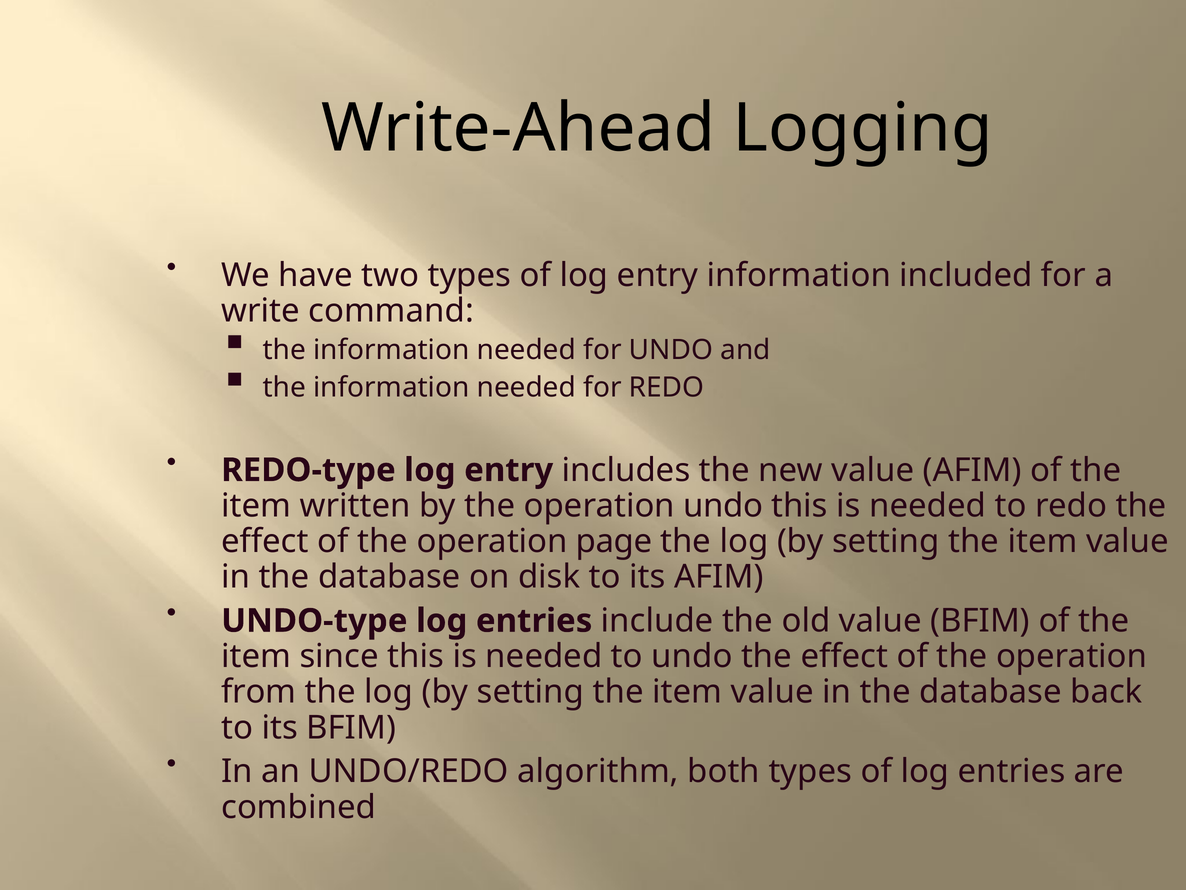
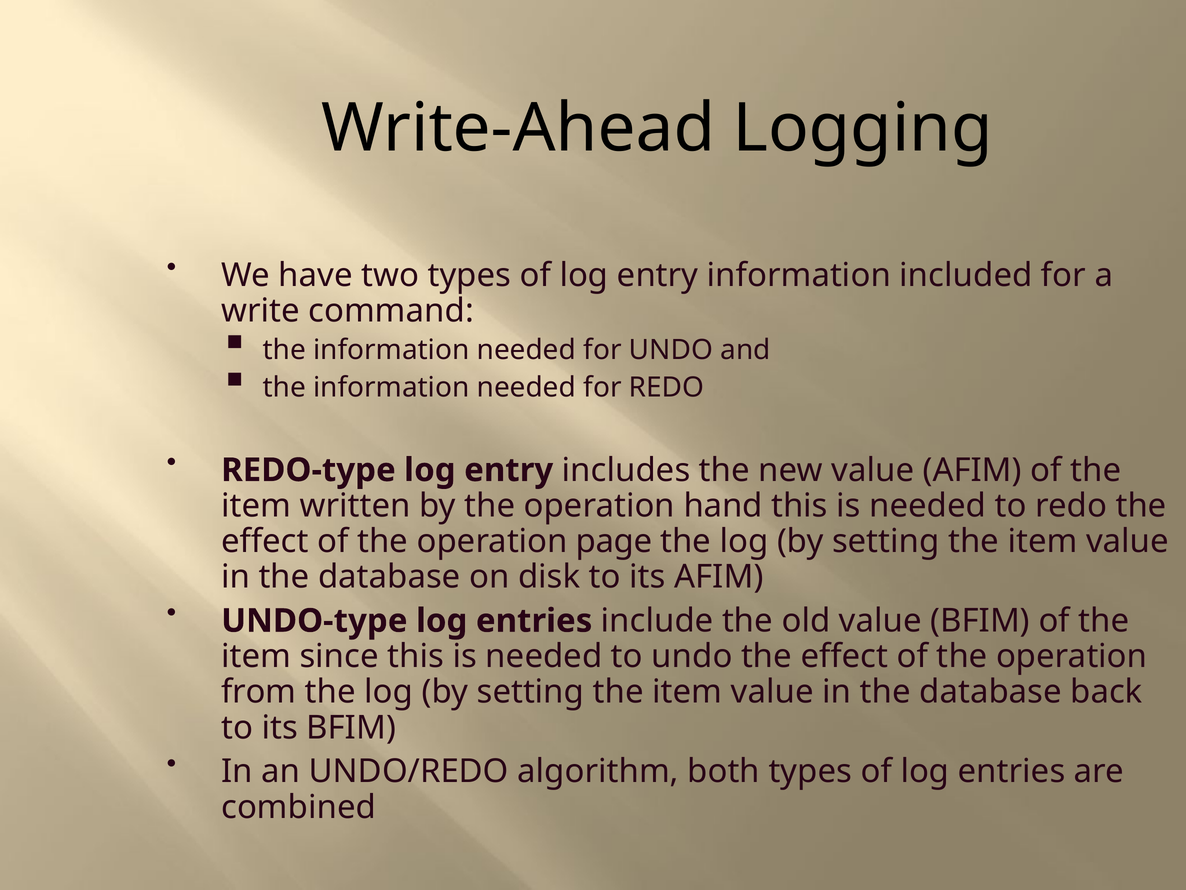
operation undo: undo -> hand (723, 505)
